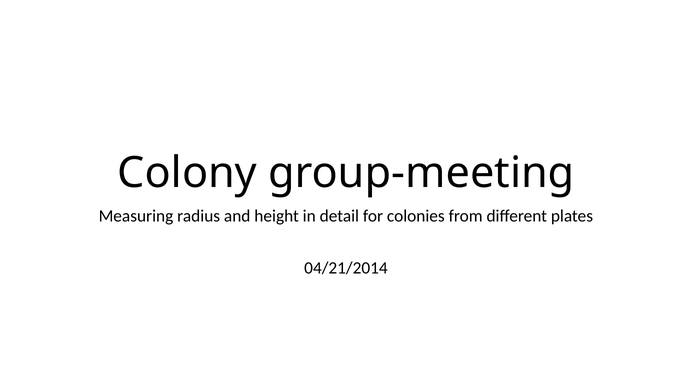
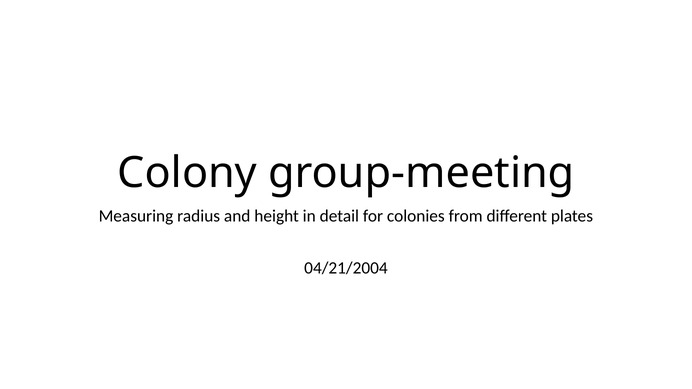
04/21/2014: 04/21/2014 -> 04/21/2004 (346, 268)
